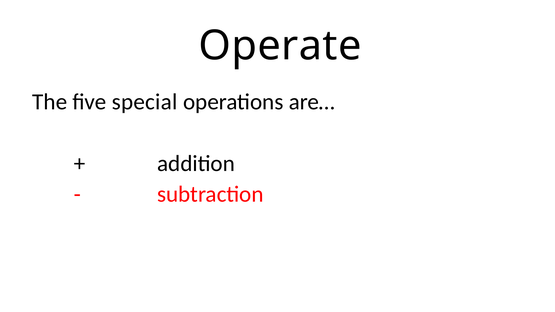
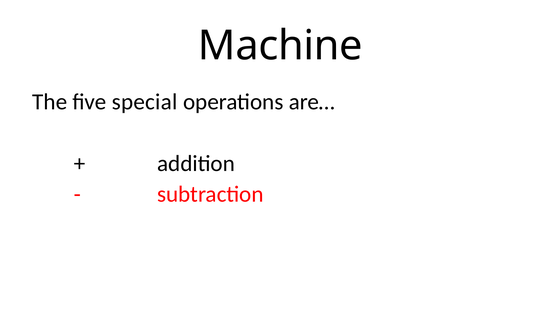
Operate: Operate -> Machine (280, 46)
